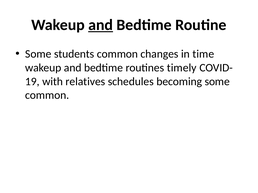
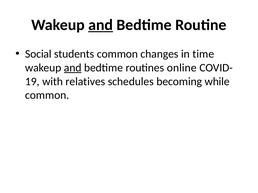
Some: Some -> Social (38, 54)
and underline: none -> present (73, 68)
timely: timely -> online (182, 68)
becoming some: some -> while (217, 82)
